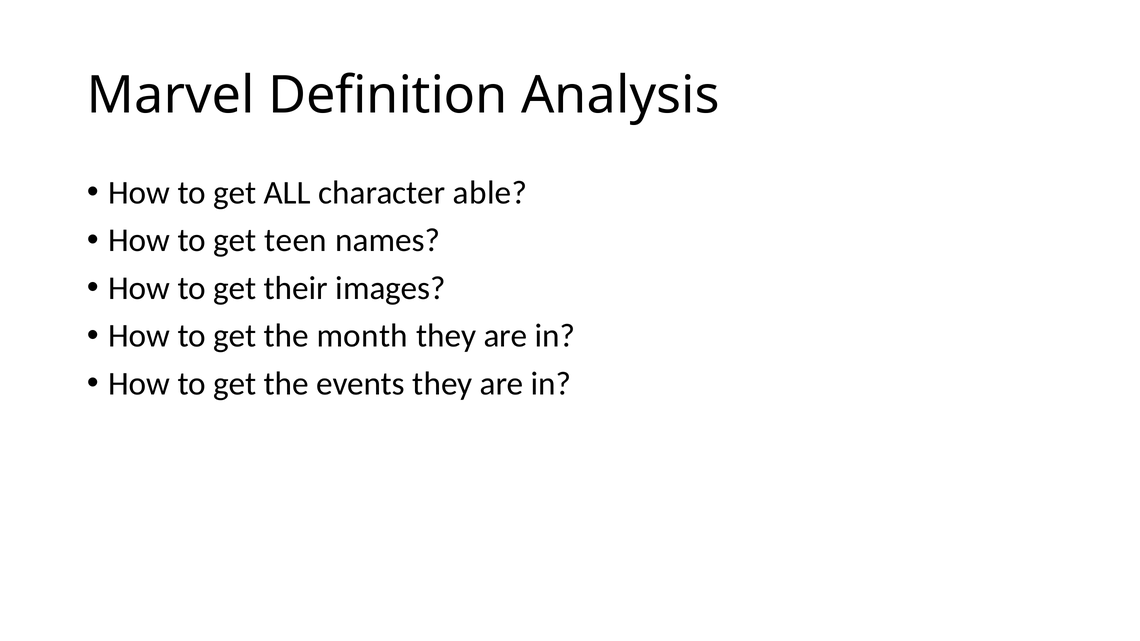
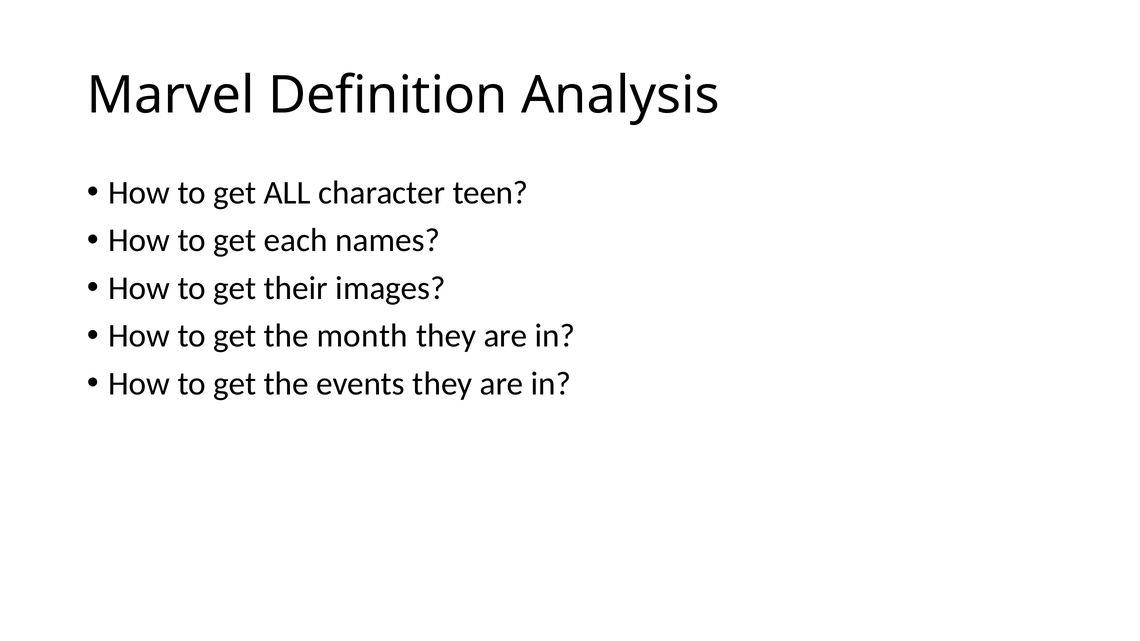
able: able -> teen (490, 193)
teen: teen -> each (296, 241)
